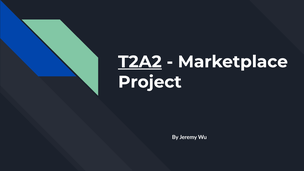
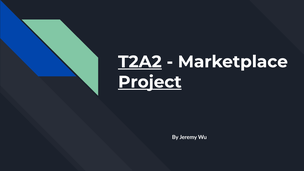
Project underline: none -> present (150, 82)
